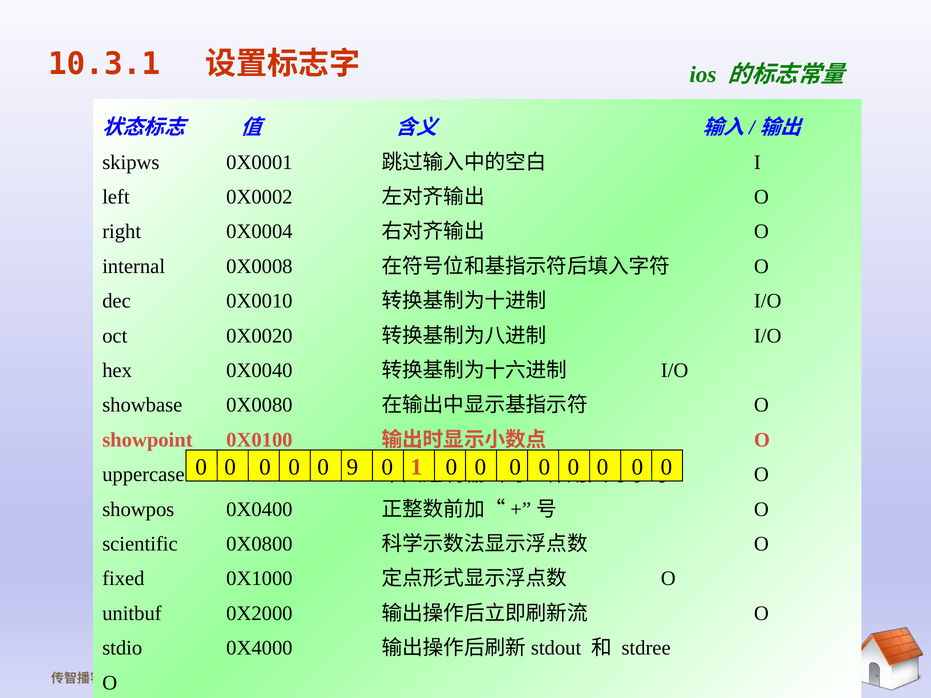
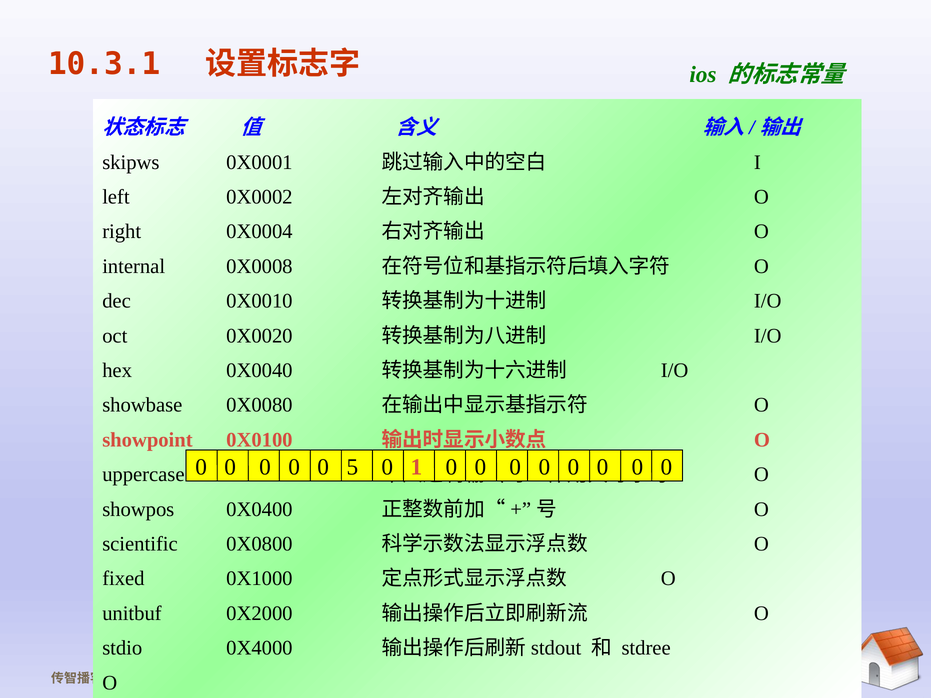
9: 9 -> 5 (352, 467)
